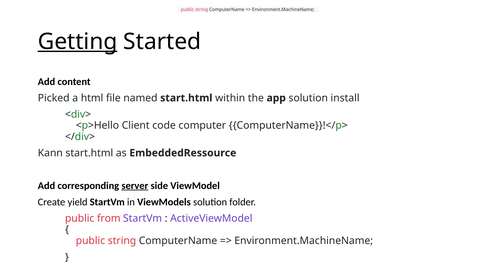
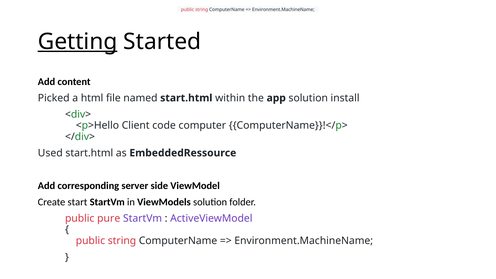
Kann: Kann -> Used (50, 153)
server underline: present -> none (135, 186)
yield: yield -> start (77, 202)
from: from -> pure (109, 218)
